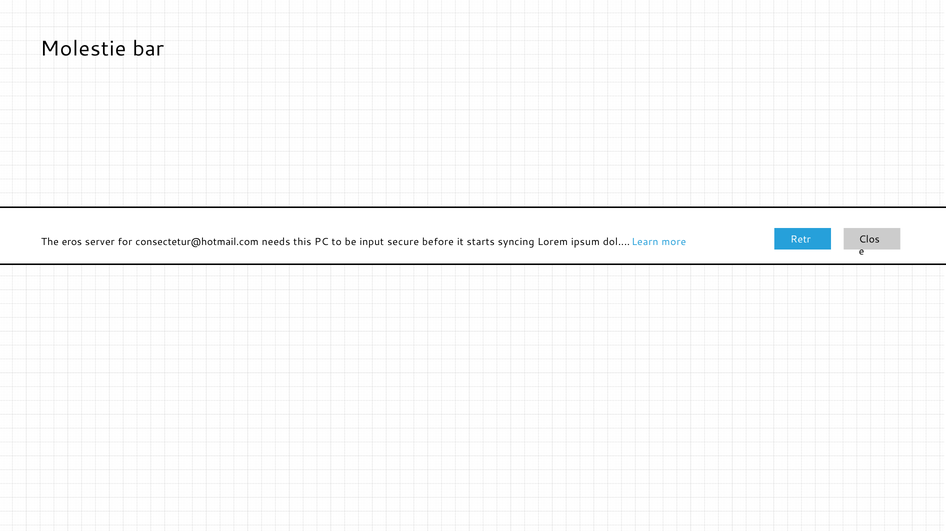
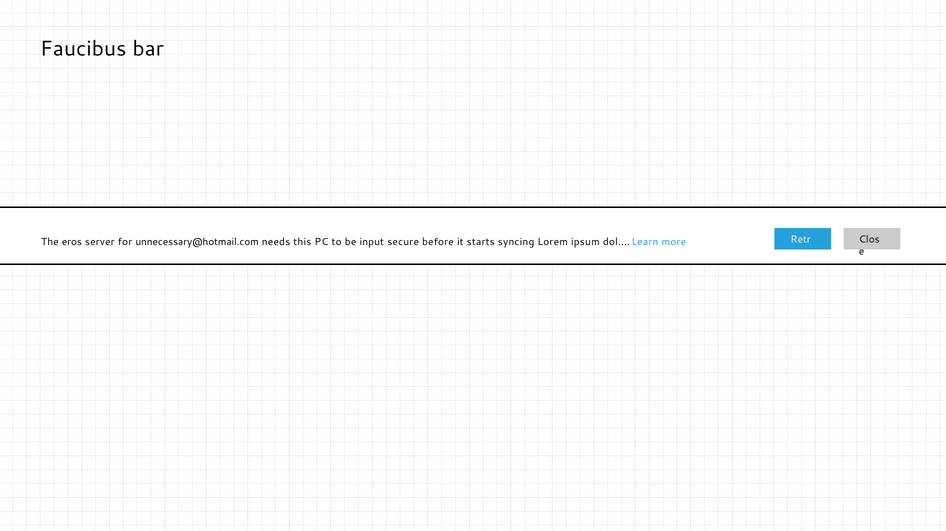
Molestie: Molestie -> Faucibus (83, 49)
consectetur@hotmail.com: consectetur@hotmail.com -> unnecessary@hotmail.com (197, 242)
